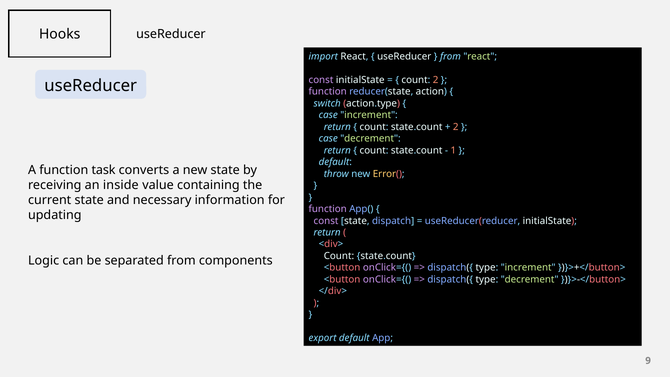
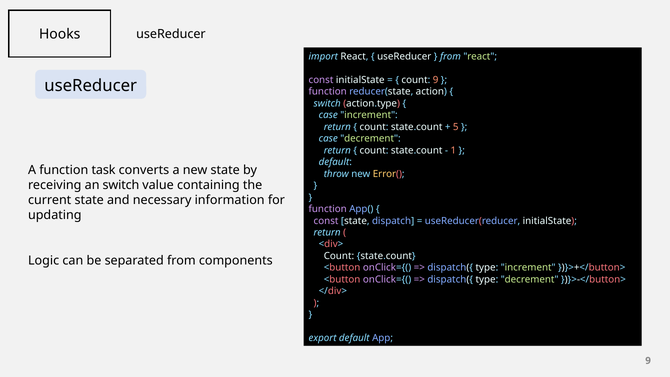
count 2: 2 -> 9 (436, 80)
2: 2 -> 5 (456, 127)
an inside: inside -> switch (121, 185)
